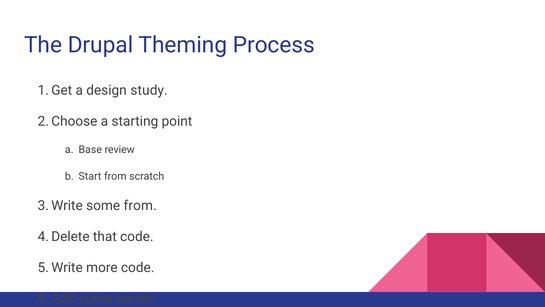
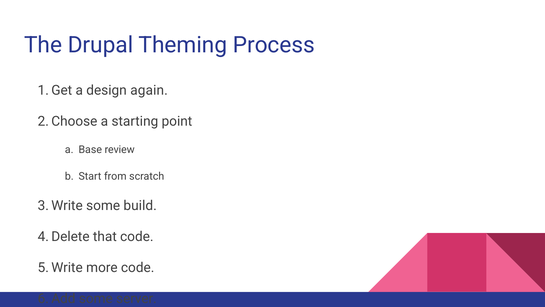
study: study -> again (149, 90)
some from: from -> build (140, 206)
